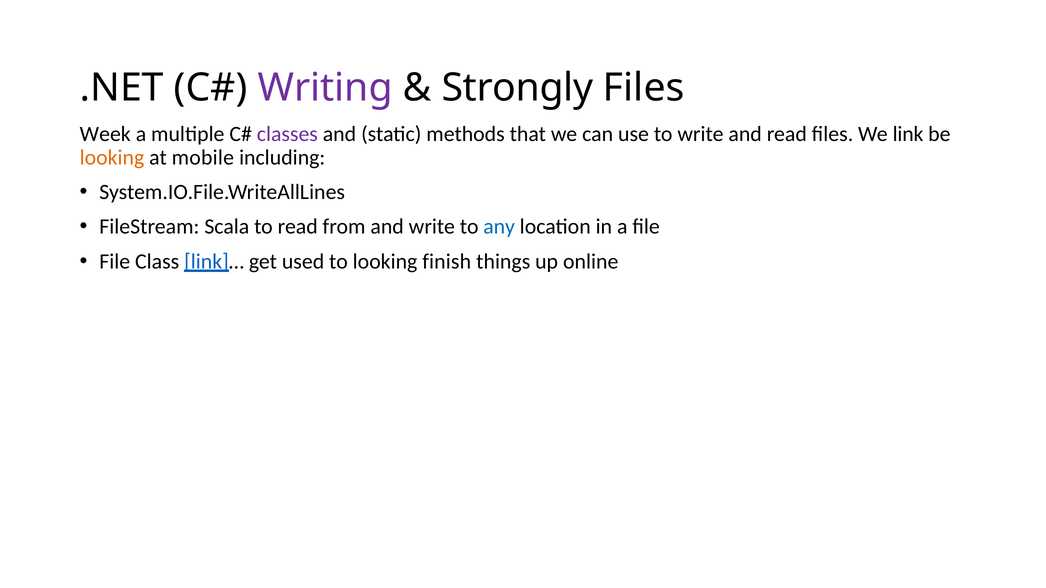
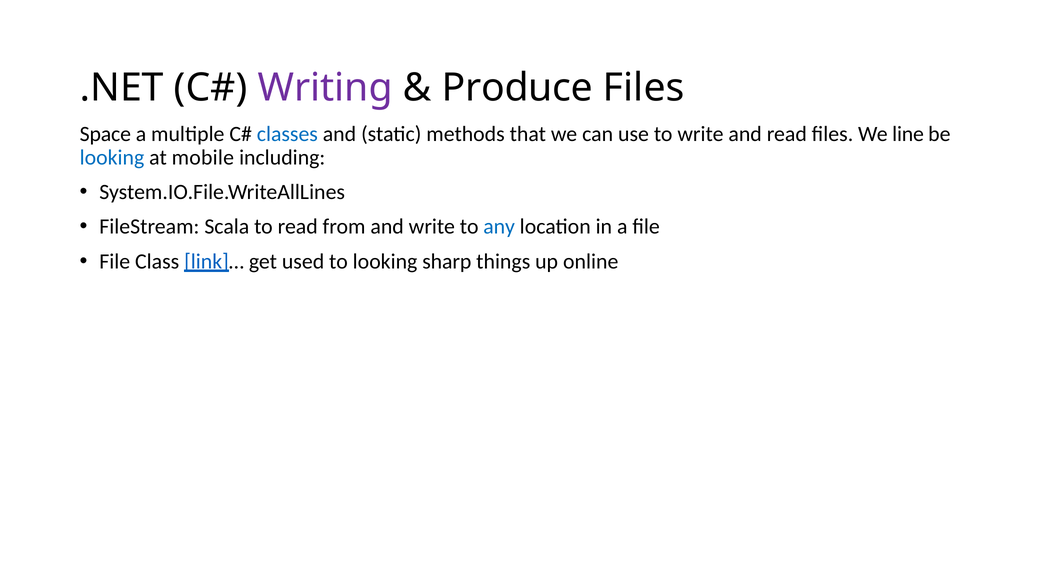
Strongly: Strongly -> Produce (517, 88)
Week: Week -> Space (105, 134)
classes colour: purple -> blue (287, 134)
link: link -> line (908, 134)
looking colour: orange -> blue (112, 158)
finish: finish -> sharp (447, 262)
